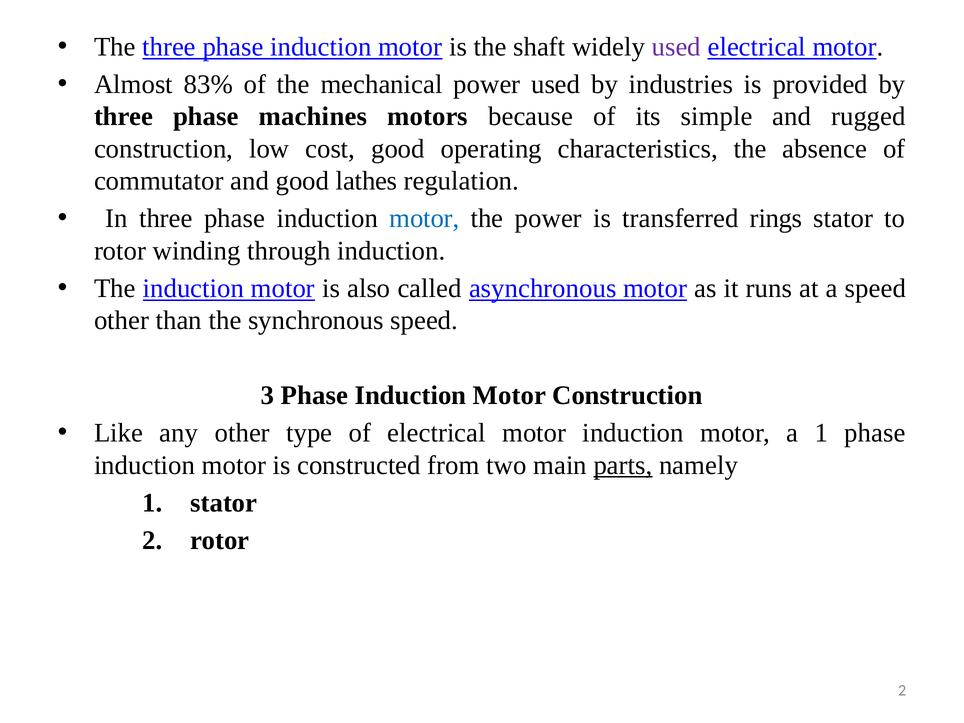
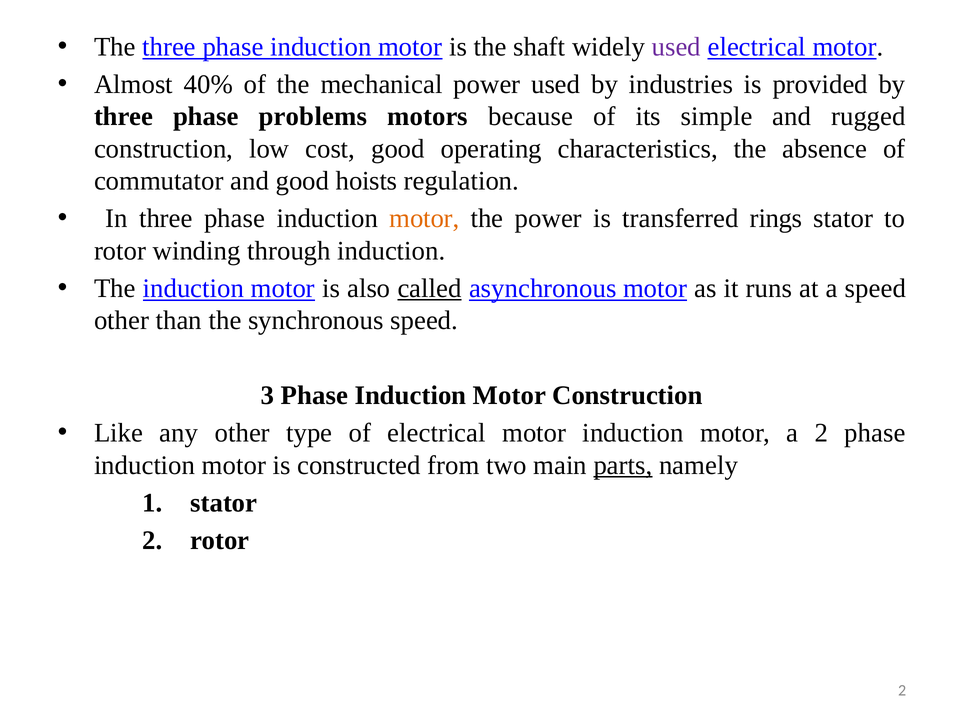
83%: 83% -> 40% (208, 84)
machines: machines -> problems (313, 117)
lathes: lathes -> hoists (367, 181)
motor colour: blue -> orange (424, 219)
called underline: none -> present (430, 288)
a 1: 1 -> 2 (821, 433)
